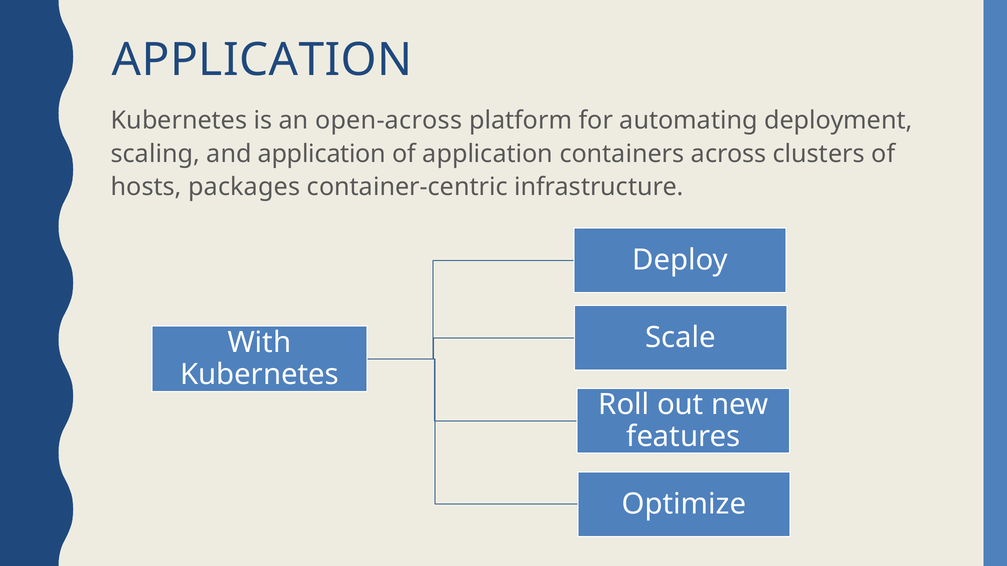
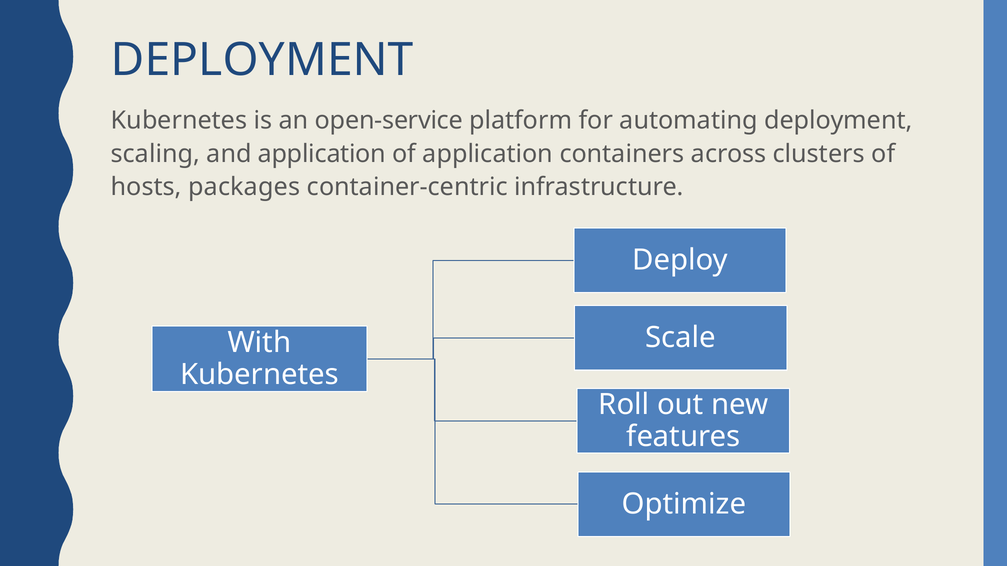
APPLICATION: APPLICATION -> DEPLOYMENT (262, 60)
open-across: open-across -> open-service (389, 121)
